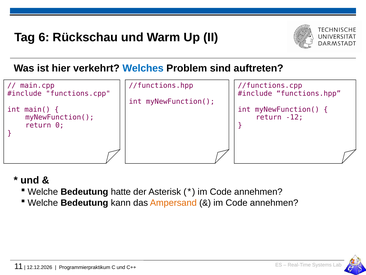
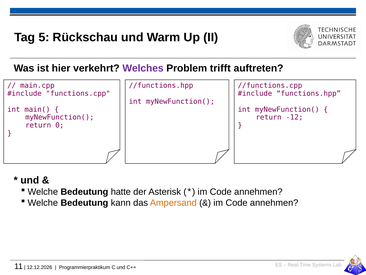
6: 6 -> 5 (44, 37)
Welches colour: blue -> purple (143, 68)
sind: sind -> trifft (220, 68)
